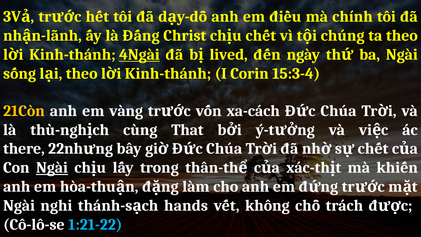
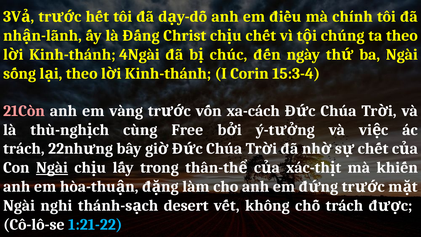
4Ngài underline: present -> none (139, 55)
lived: lived -> chúc (228, 55)
21Còn colour: yellow -> pink (24, 111)
That: That -> Free (187, 130)
there: there -> trách (24, 149)
hands: hands -> desert (186, 205)
